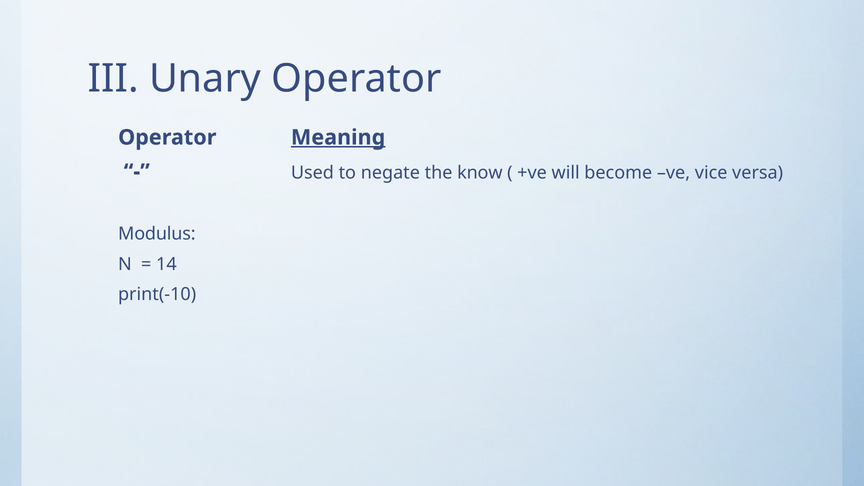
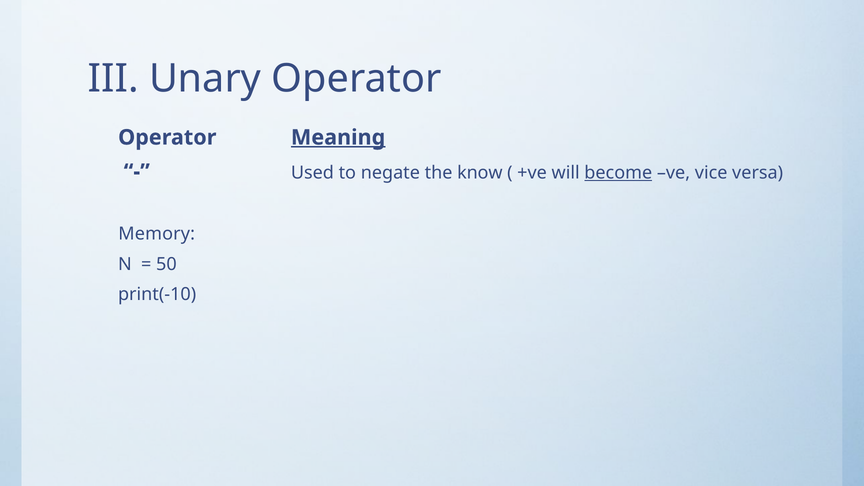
become underline: none -> present (618, 173)
Modulus: Modulus -> Memory (157, 234)
14: 14 -> 50 (166, 264)
